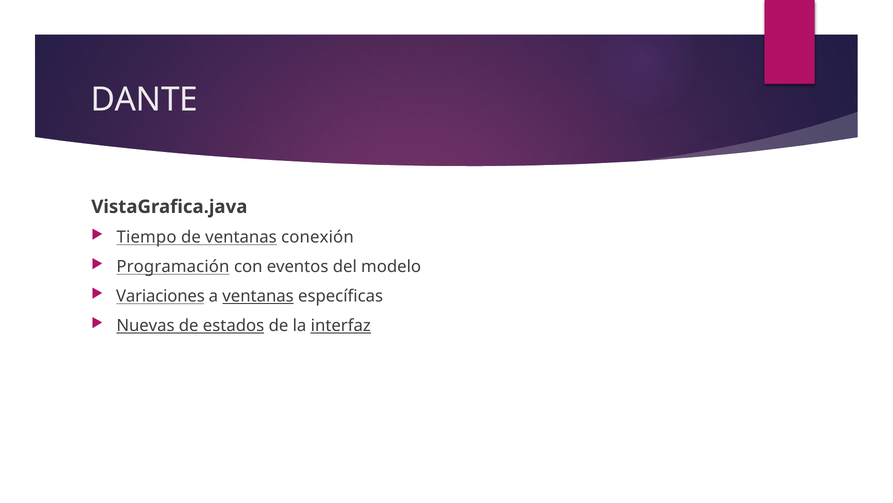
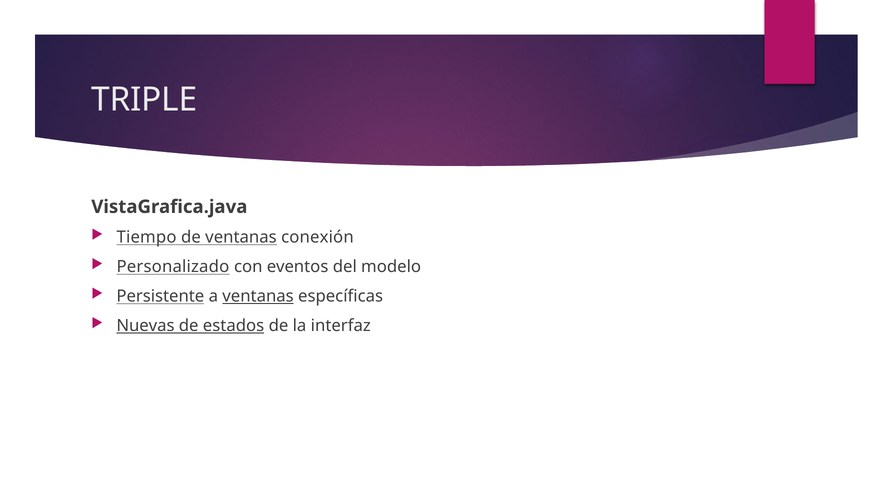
DANTE: DANTE -> TRIPLE (144, 100)
Programación: Programación -> Personalizado (173, 266)
Variaciones: Variaciones -> Persistente (160, 296)
interfaz underline: present -> none (341, 325)
